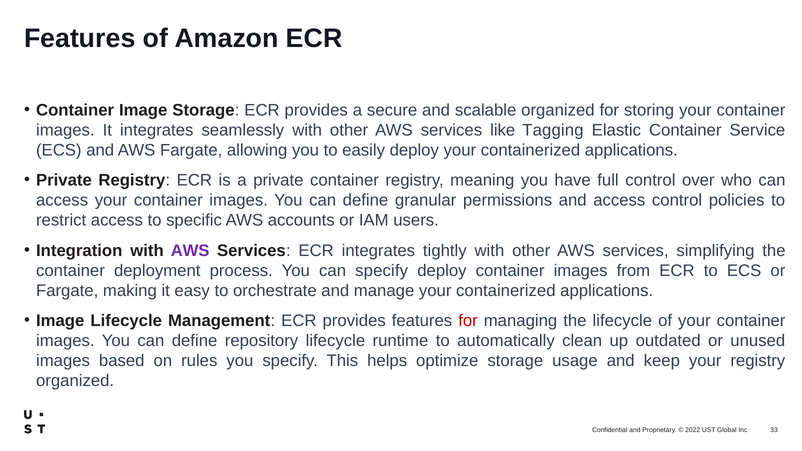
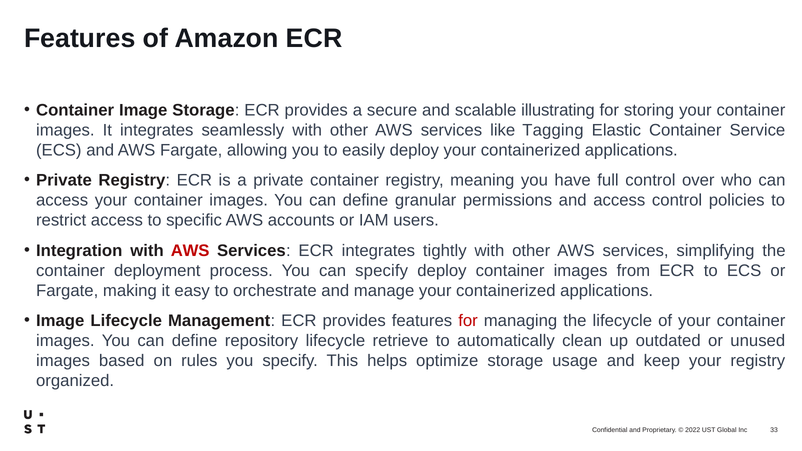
scalable organized: organized -> illustrating (558, 110)
AWS colour: purple -> red (190, 251)
runtime: runtime -> retrieve (400, 341)
